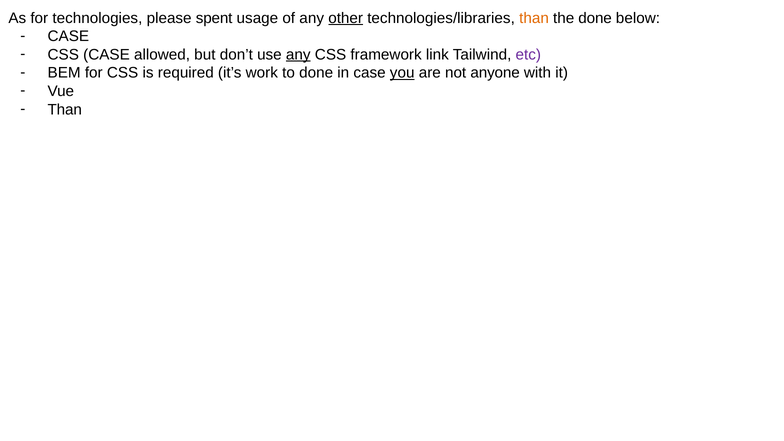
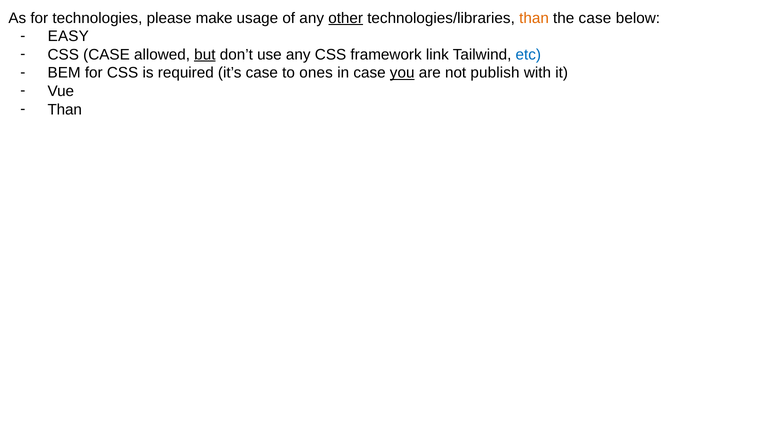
spent: spent -> make (214, 18)
the done: done -> case (595, 18)
CASE: CASE -> EASY (68, 36)
but underline: none -> present (205, 55)
any underline: present -> none (298, 55)
etc colour: purple -> blue (528, 55)
it’s work: work -> case (262, 73)
to done: done -> ones (316, 73)
anyone: anyone -> publish (495, 73)
